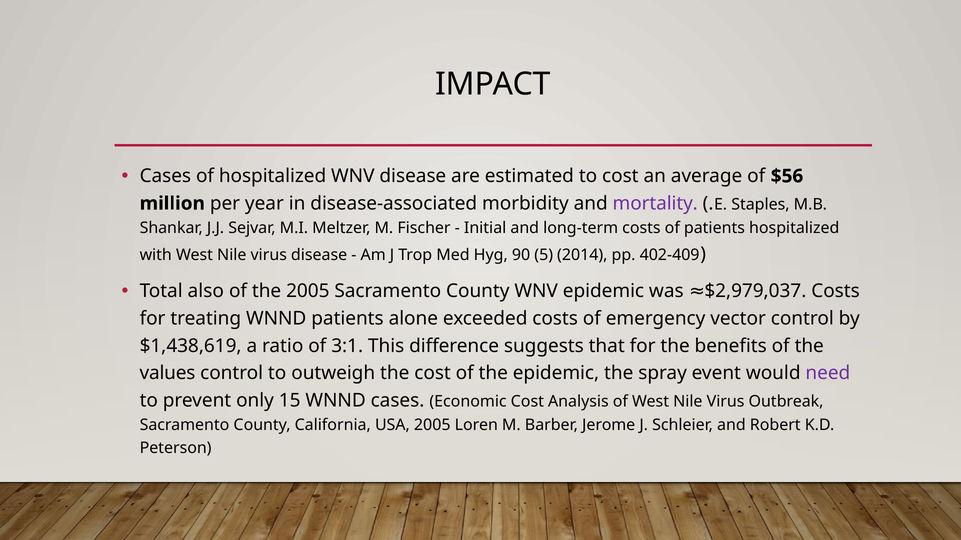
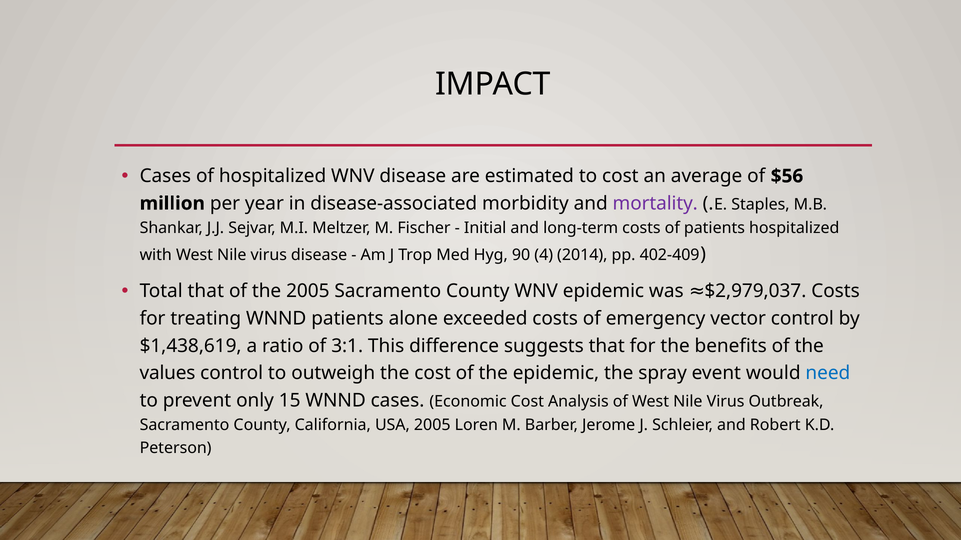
5: 5 -> 4 (544, 255)
Total also: also -> that (206, 291)
need colour: purple -> blue (828, 373)
